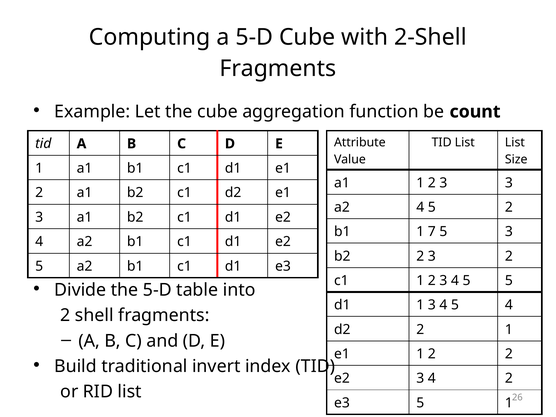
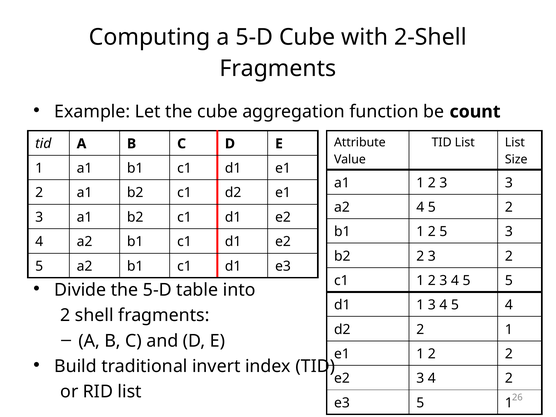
b1 1 7: 7 -> 2 (432, 232)
